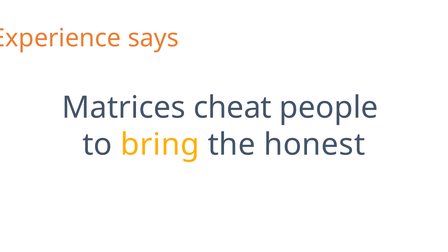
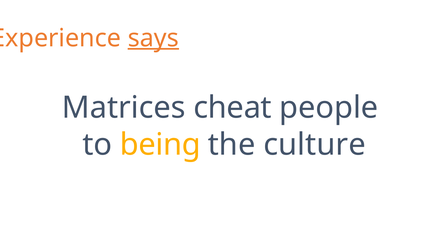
says underline: none -> present (153, 38)
bring: bring -> being (160, 145)
honest: honest -> culture (315, 145)
